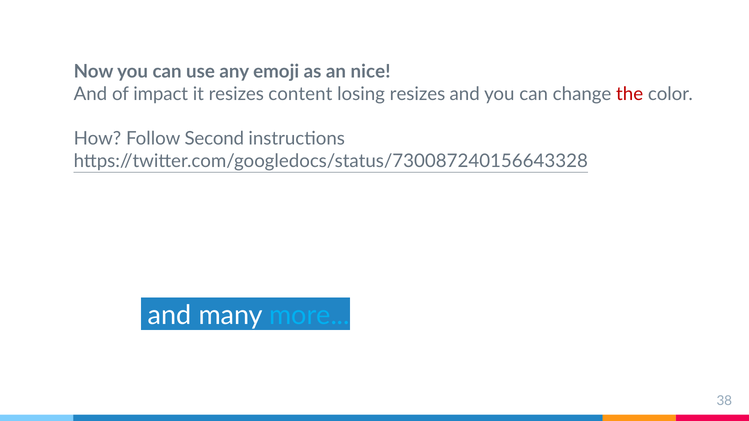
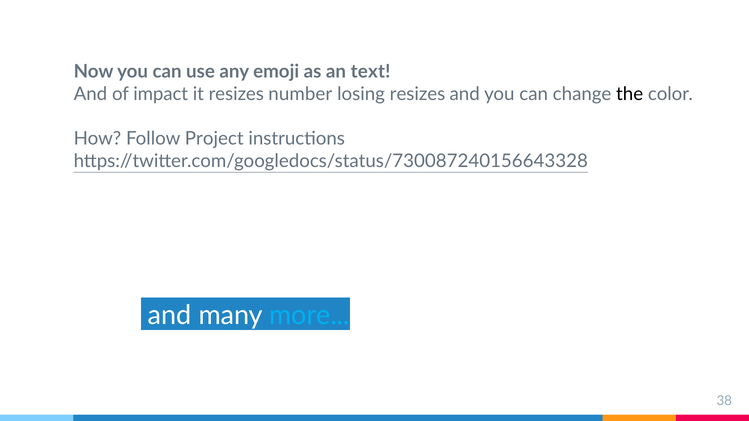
nice: nice -> text (371, 72)
content: content -> number (300, 94)
the colour: red -> black (630, 94)
Second: Second -> Project (214, 139)
